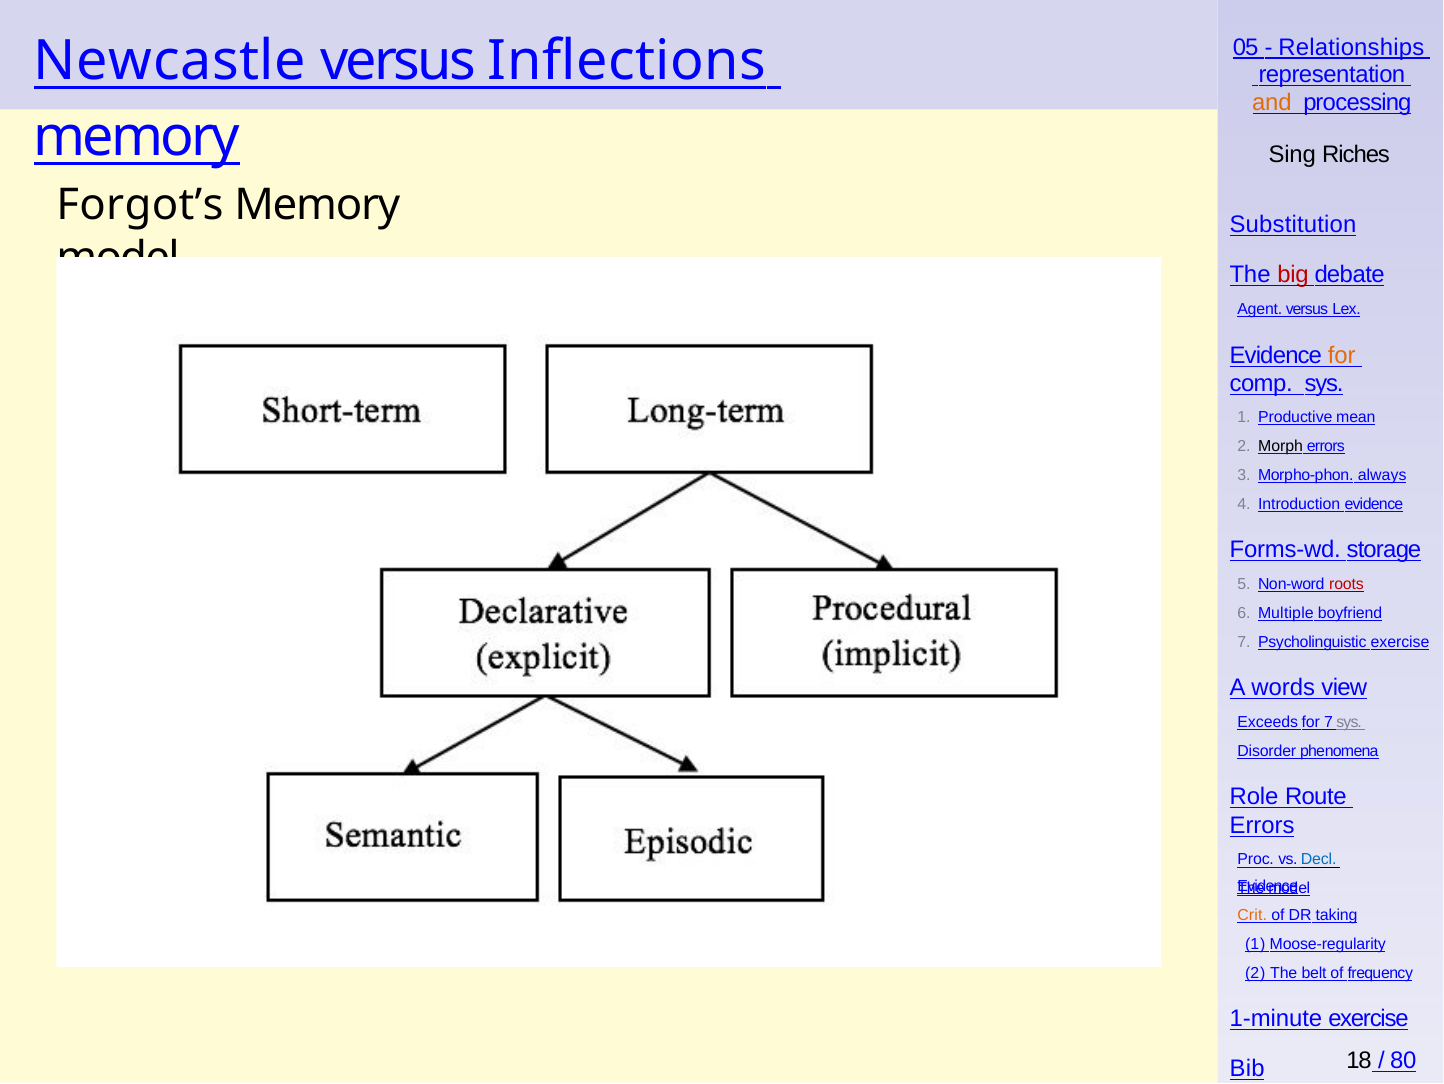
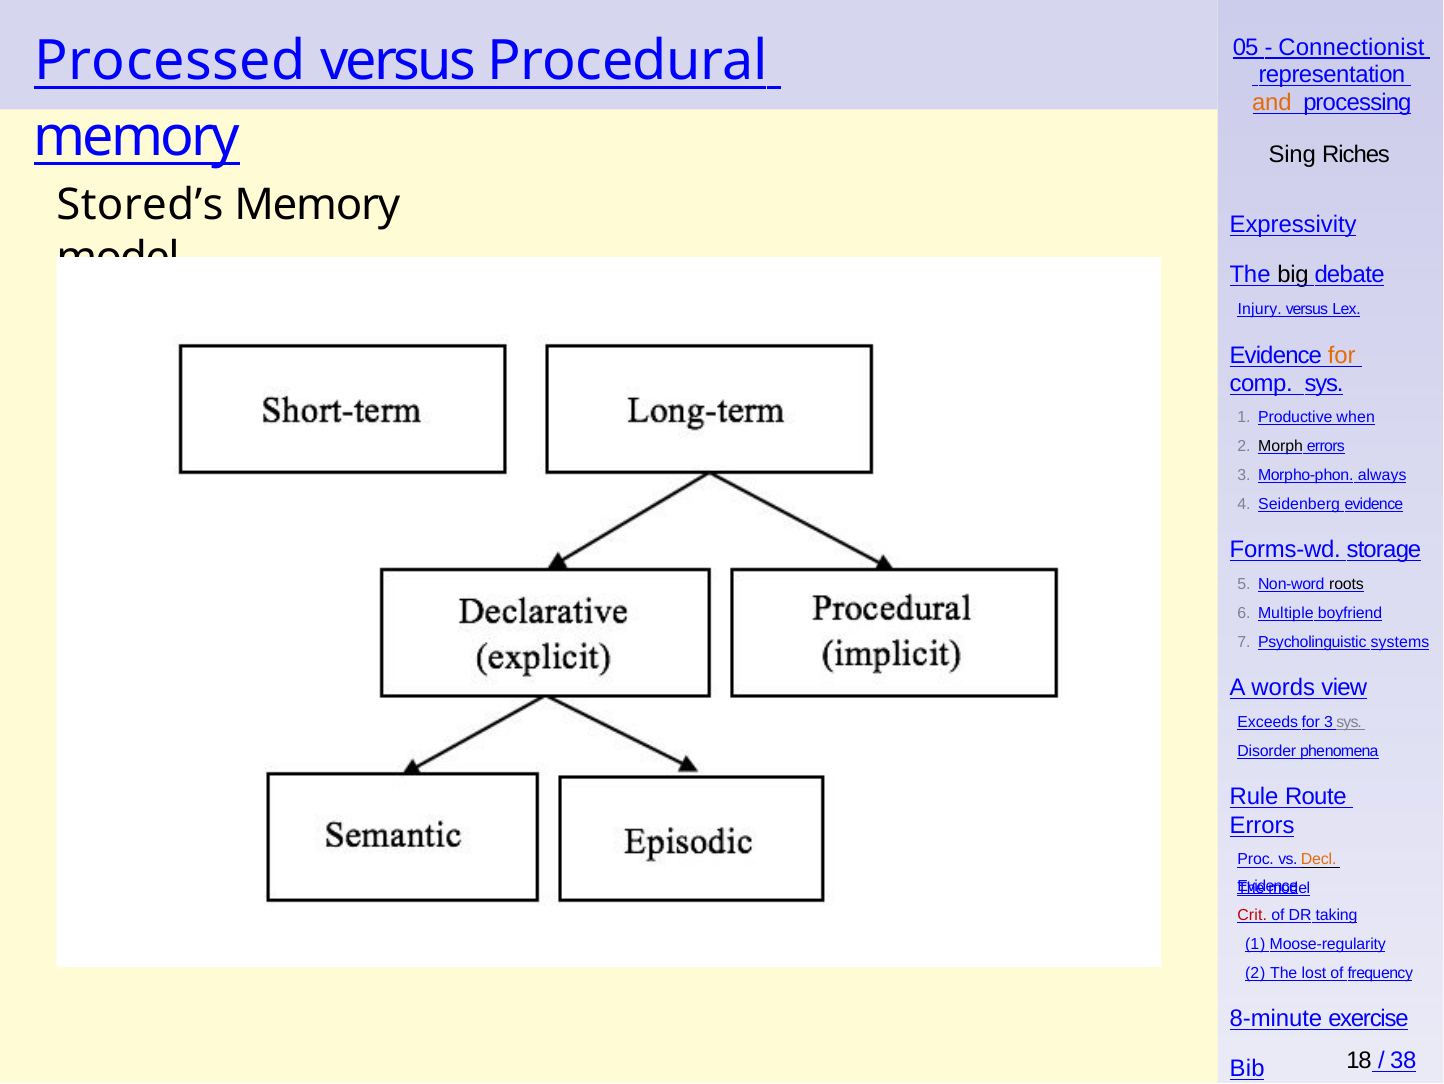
Relationships: Relationships -> Connectionist (1351, 47)
Newcastle: Newcastle -> Processed (170, 61)
Inflections: Inflections -> Procedural (628, 61)
Forgot’s: Forgot’s -> Stored’s (140, 205)
Substitution: Substitution -> Expressivity (1293, 225)
big colour: red -> black (1293, 275)
Agent: Agent -> Injury (1260, 309)
mean: mean -> when (1356, 417)
Introduction: Introduction -> Seidenberg (1299, 504)
roots colour: red -> black (1346, 584)
Psycholinguistic exercise: exercise -> systems (1400, 642)
for 7: 7 -> 3 (1329, 722)
Role: Role -> Rule (1254, 797)
Decl colour: blue -> orange (1319, 860)
Crit colour: orange -> red (1252, 915)
belt: belt -> lost (1314, 973)
1-minute: 1-minute -> 8-minute (1276, 1018)
80: 80 -> 38 (1403, 1061)
